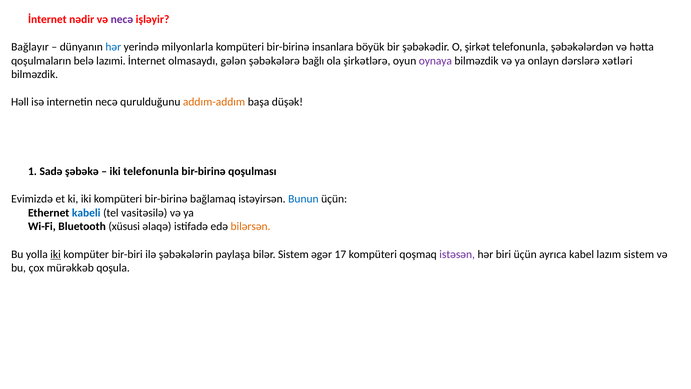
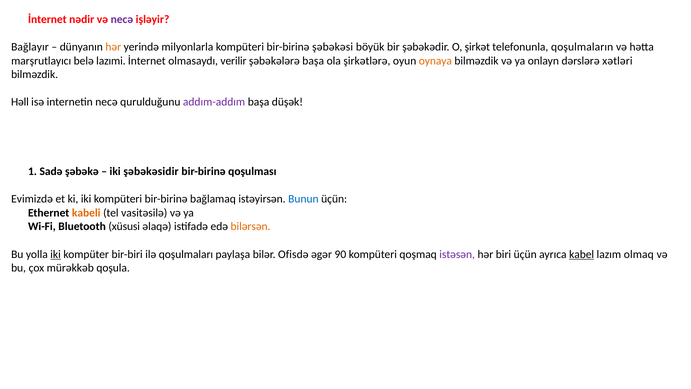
hər colour: blue -> orange (113, 47)
insanlara: insanlara -> şəbəkəsi (333, 47)
şəbəkələrdən: şəbəkələrdən -> qoşulmaların (582, 47)
qoşulmaların: qoşulmaların -> marşrutlayıcı (41, 61)
gələn: gələn -> verilir (233, 61)
şəbəkələrə bağlı: bağlı -> başa (313, 61)
oynaya colour: purple -> orange (435, 61)
addım-addım colour: orange -> purple (214, 102)
iki telefonunla: telefonunla -> şəbəkəsidir (151, 171)
kabeli colour: blue -> orange (86, 213)
şəbəkələrin: şəbəkələrin -> qoşulmaları (186, 254)
bilər Sistem: Sistem -> Ofisdə (293, 254)
17: 17 -> 90 (340, 254)
kabel underline: none -> present (582, 254)
lazım sistem: sistem -> olmaq (639, 254)
